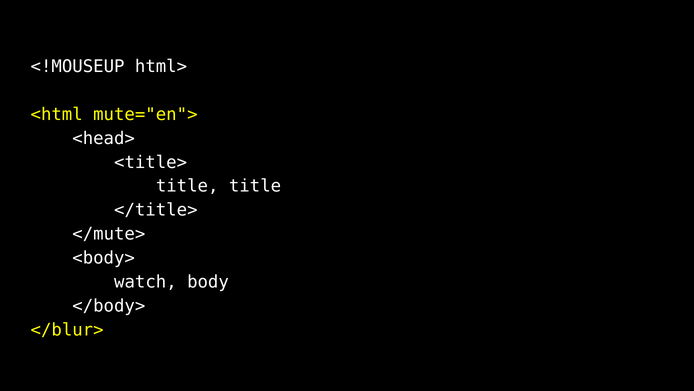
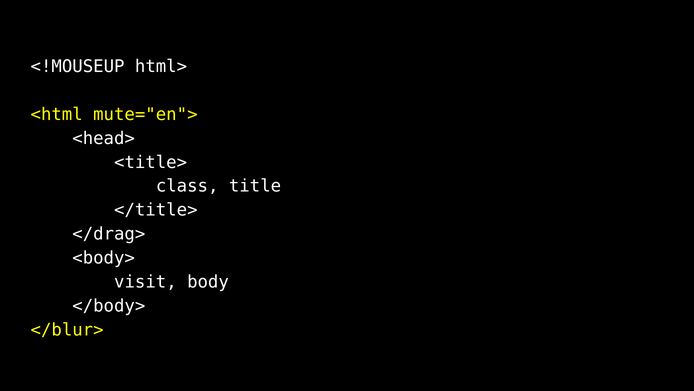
title: title -> class (187, 186)
</mute>: </mute> -> </drag> (109, 234)
watch: watch -> visit (145, 282)
